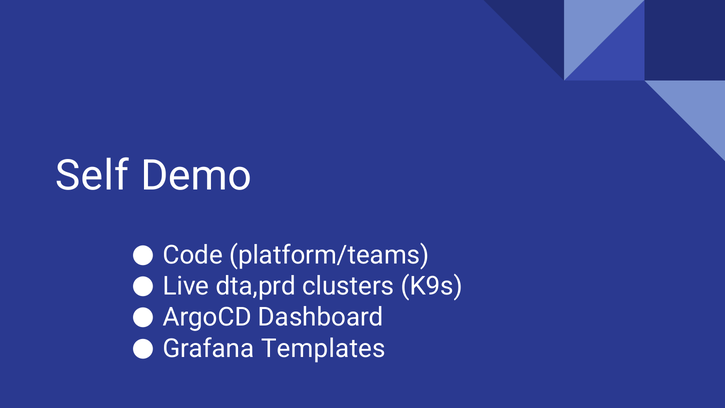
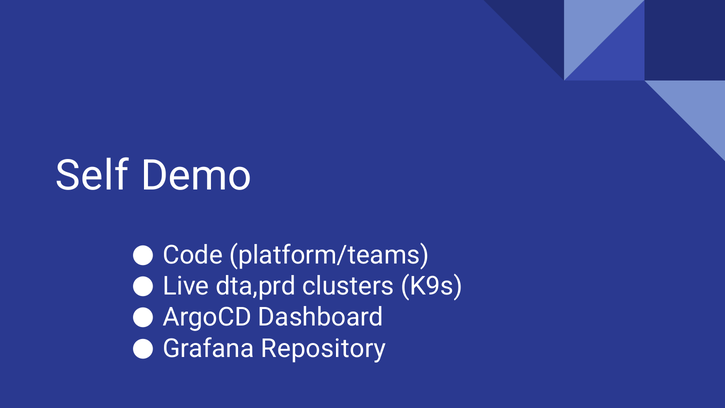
Templates: Templates -> Repository (323, 348)
